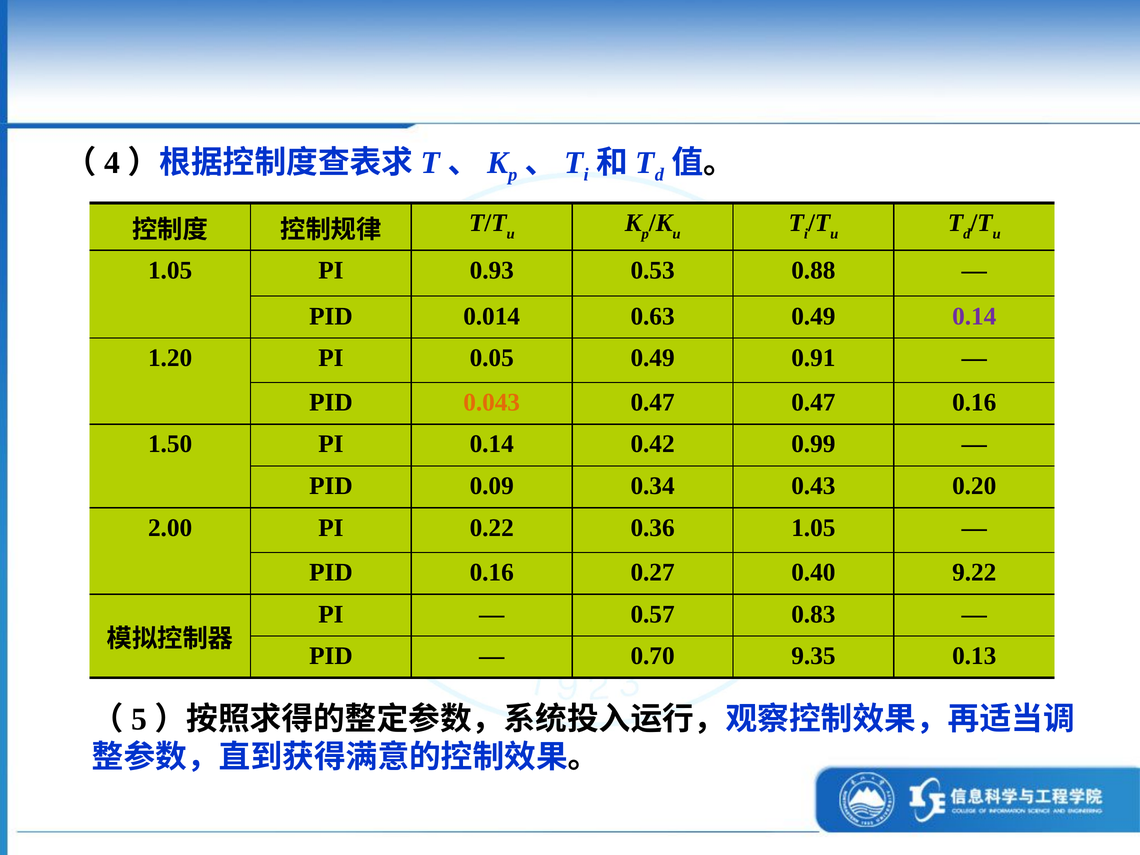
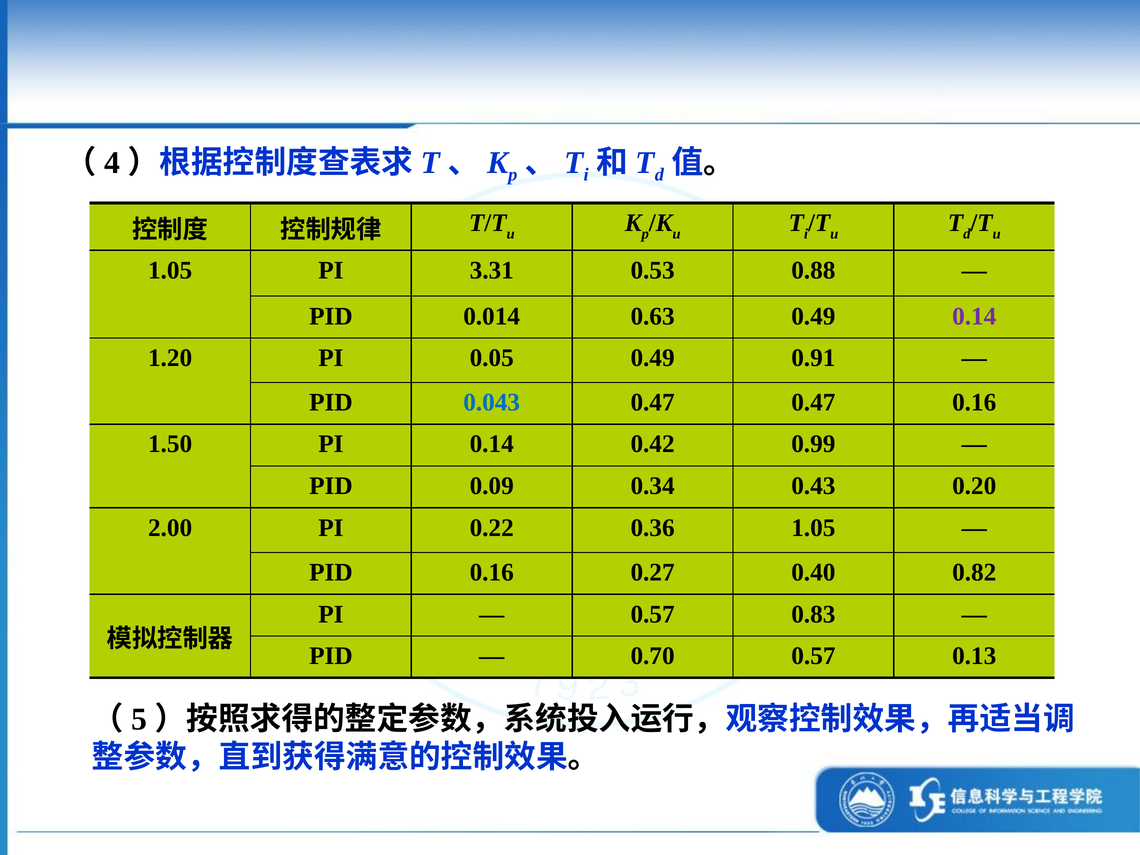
0.93: 0.93 -> 3.31 (492, 270)
0.043 colour: orange -> blue (492, 402)
9.22: 9.22 -> 0.82 (974, 572)
0.70 9.35: 9.35 -> 0.57 (813, 656)
